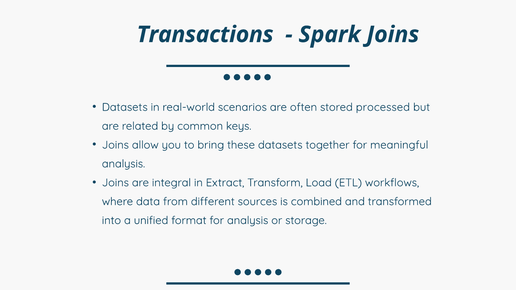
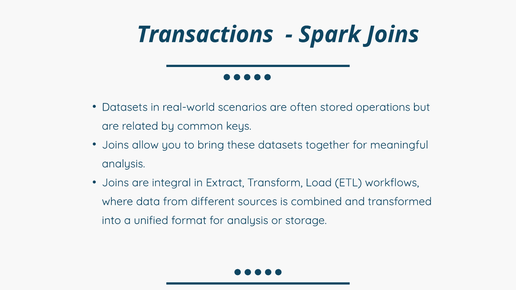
processed: processed -> operations (383, 107)
